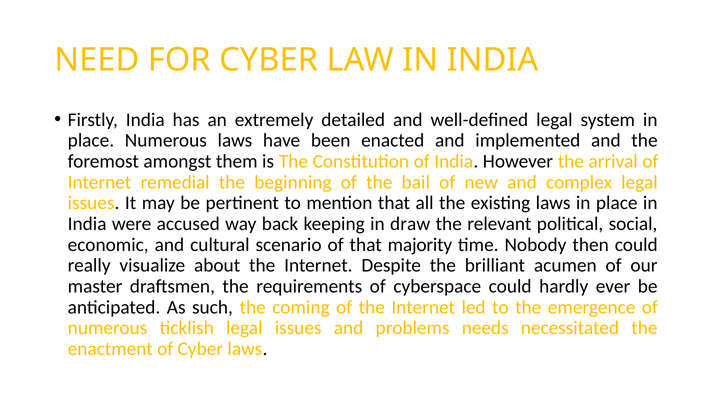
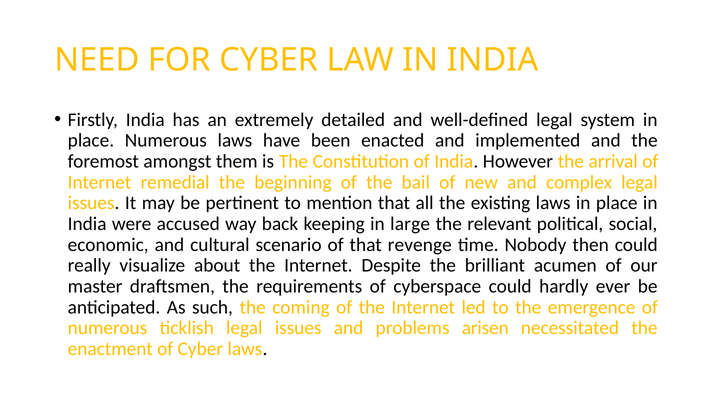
draw: draw -> large (410, 224)
majority: majority -> revenge (420, 245)
needs: needs -> arisen (485, 328)
